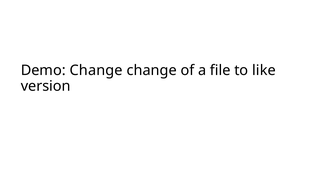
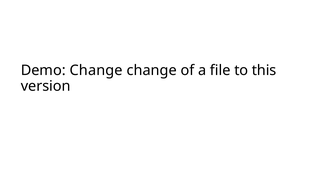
like: like -> this (264, 70)
